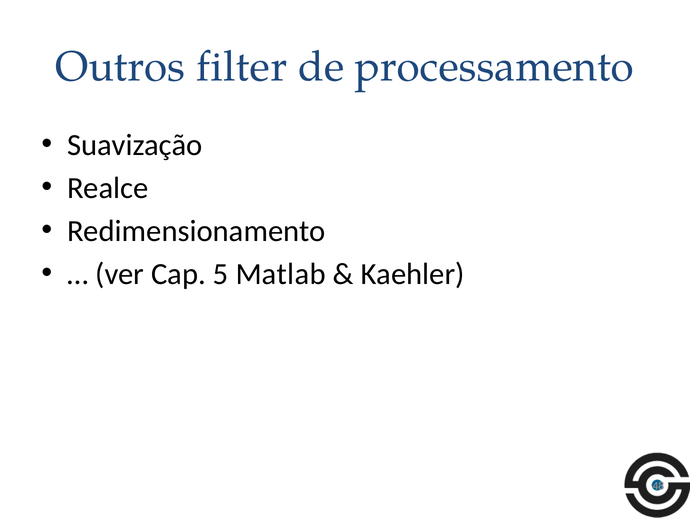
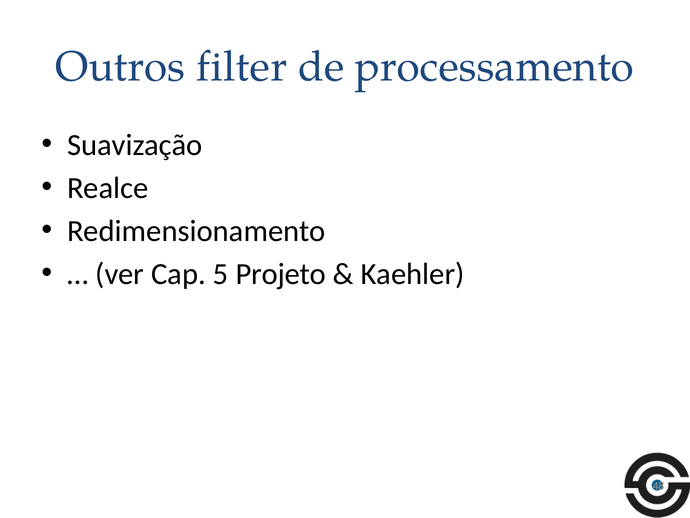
Matlab: Matlab -> Projeto (281, 274)
